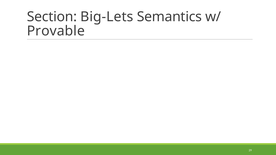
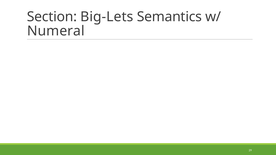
Provable: Provable -> Numeral (56, 31)
